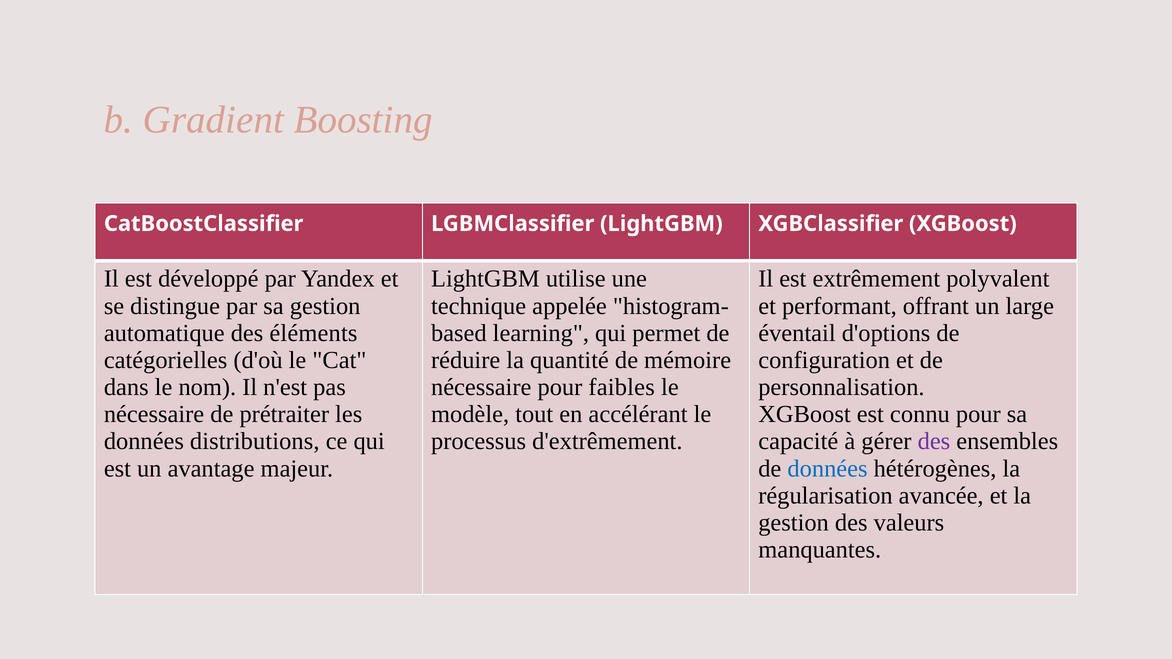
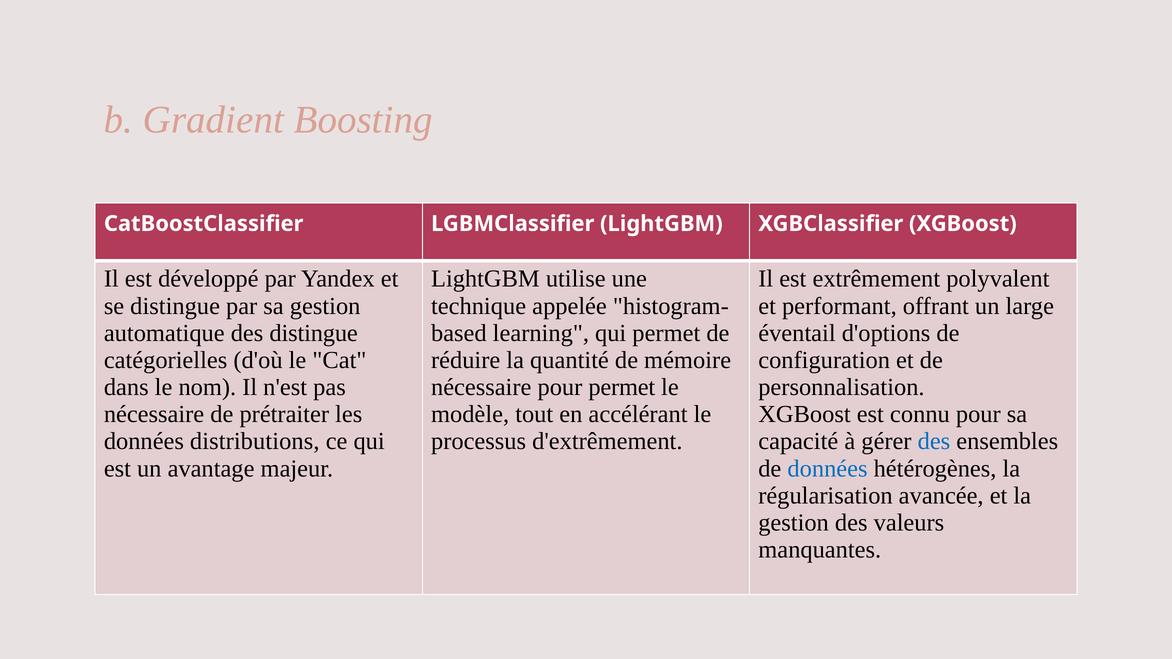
des éléments: éléments -> distingue (314, 333)
pour faibles: faibles -> permet (622, 387)
des colour: purple -> blue (934, 442)
